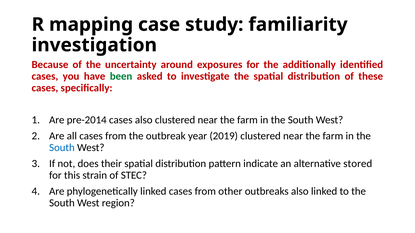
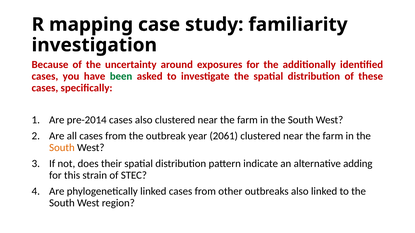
2019: 2019 -> 2061 (224, 136)
South colour: blue -> orange (62, 148)
stored: stored -> adding (358, 164)
